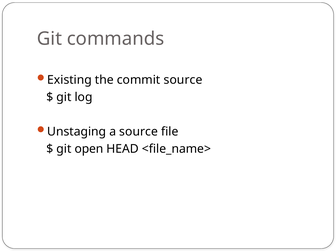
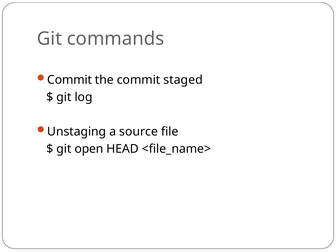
Existing: Existing -> Commit (70, 80)
commit source: source -> staged (183, 80)
